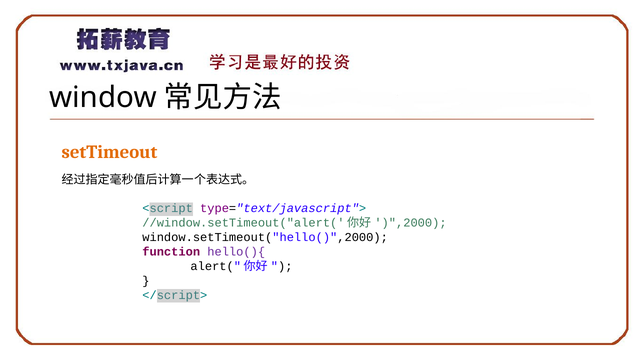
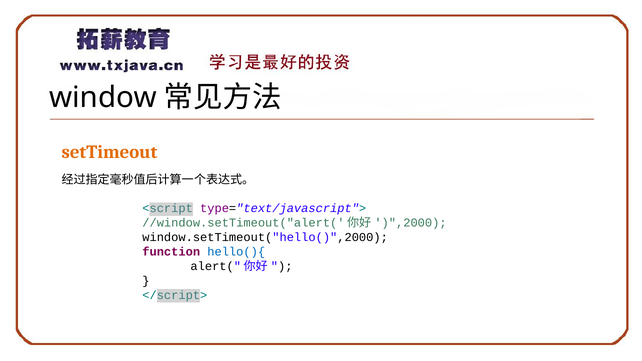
hello(){ colour: purple -> blue (236, 252)
